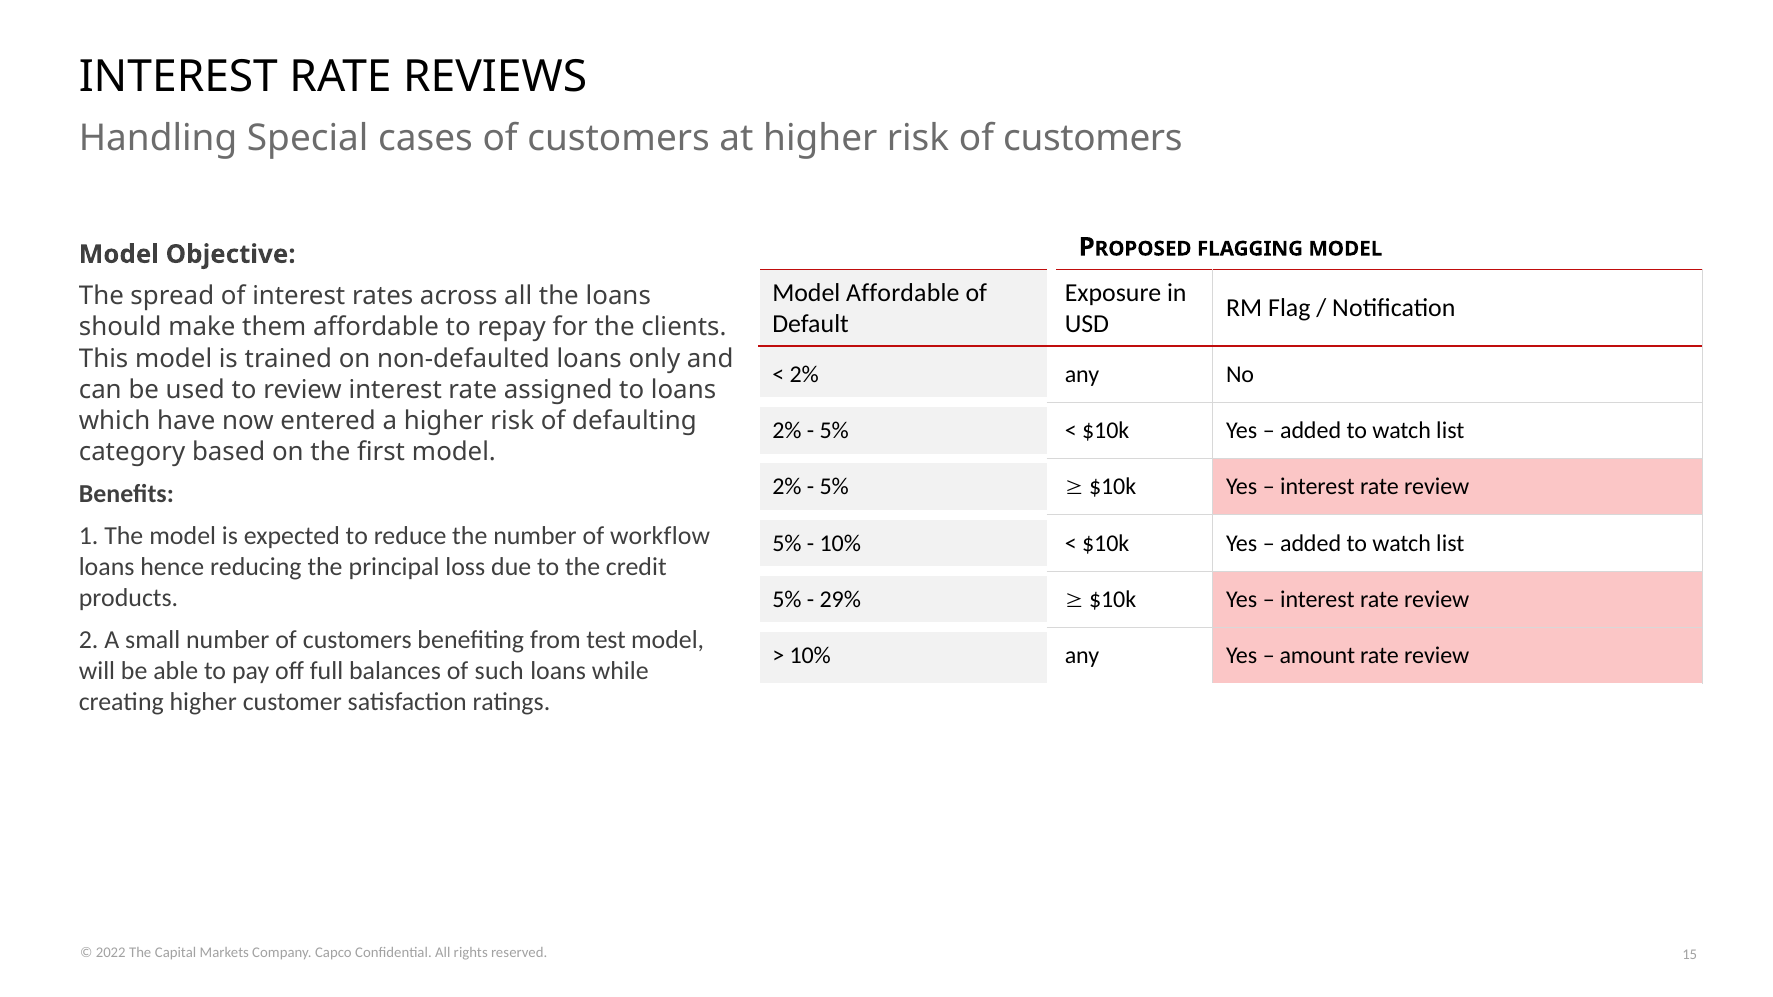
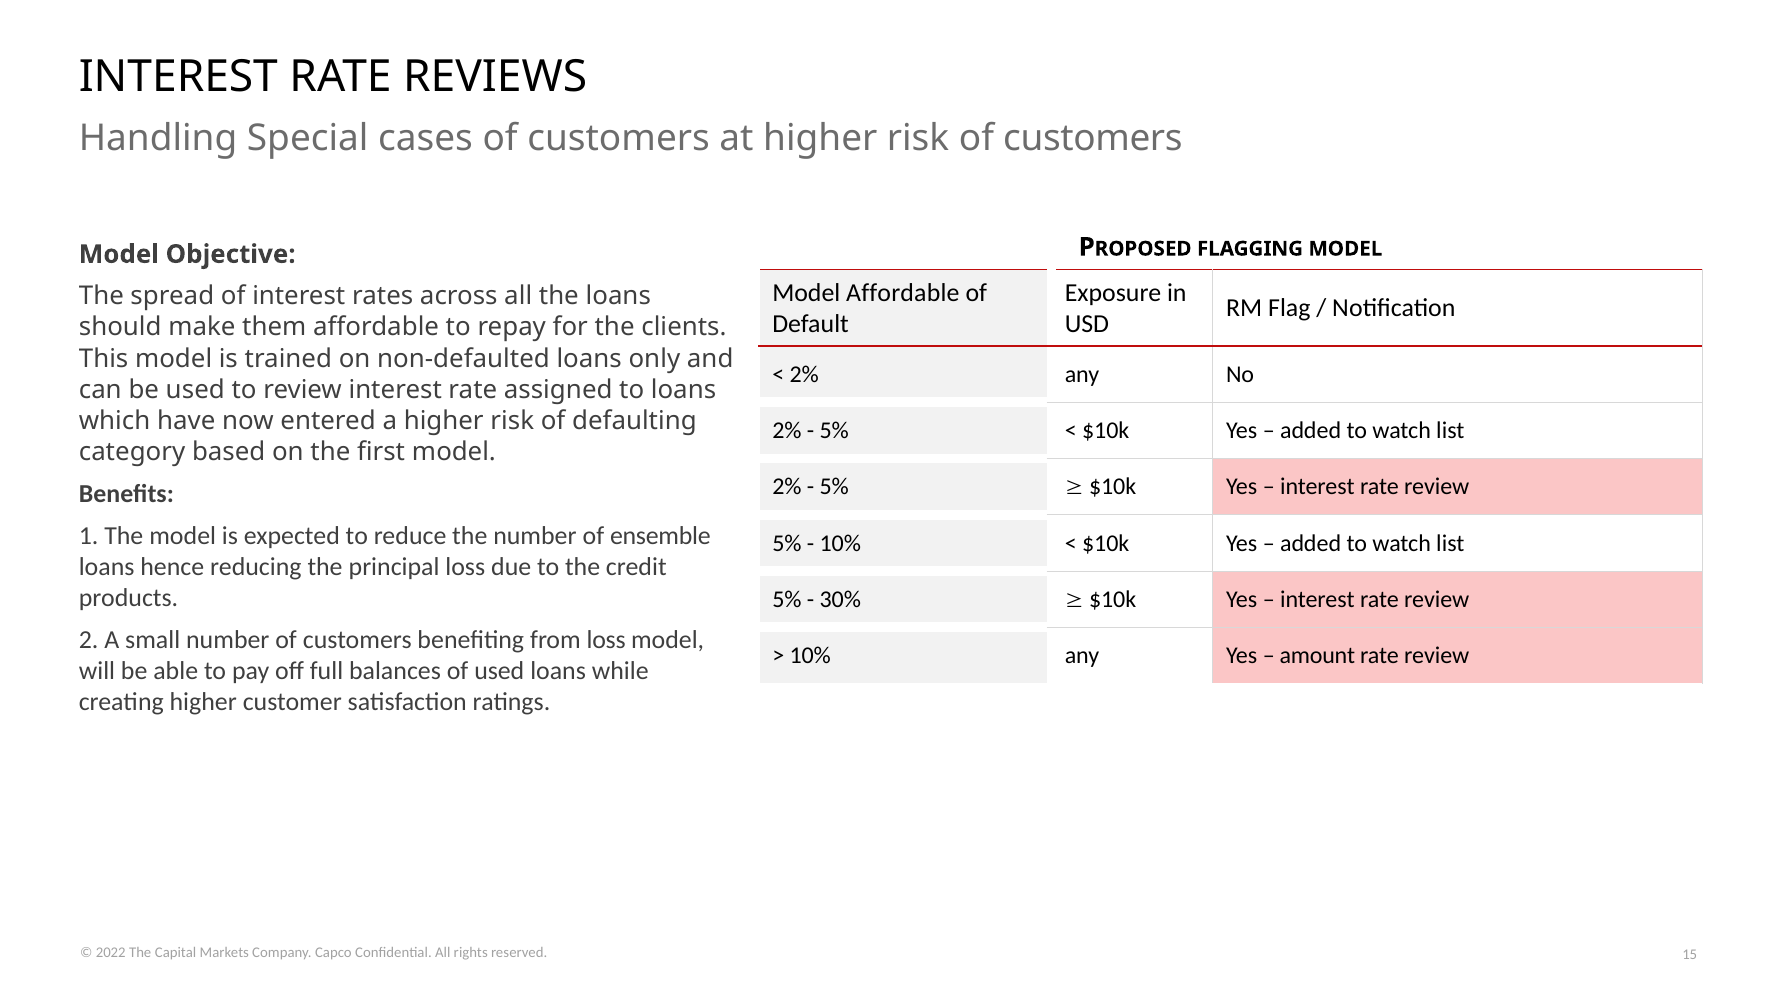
workflow: workflow -> ensemble (660, 536)
29%: 29% -> 30% (840, 600)
from test: test -> loss (606, 640)
of such: such -> used (499, 671)
